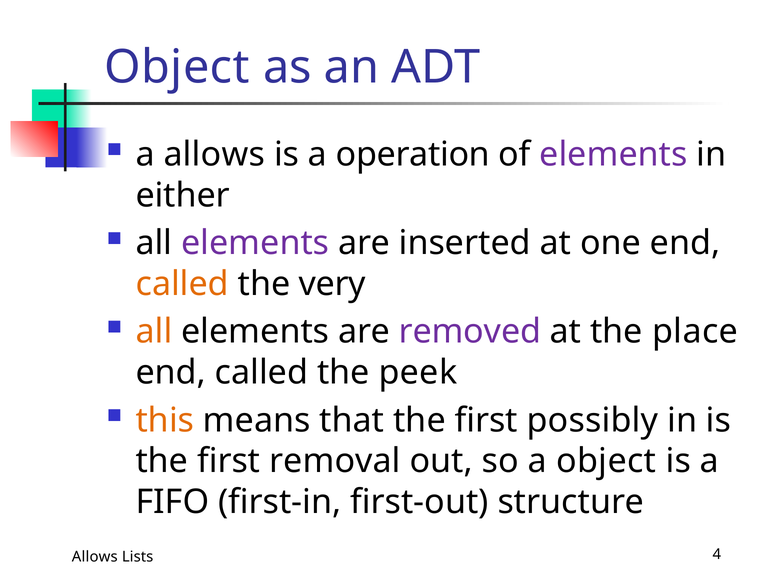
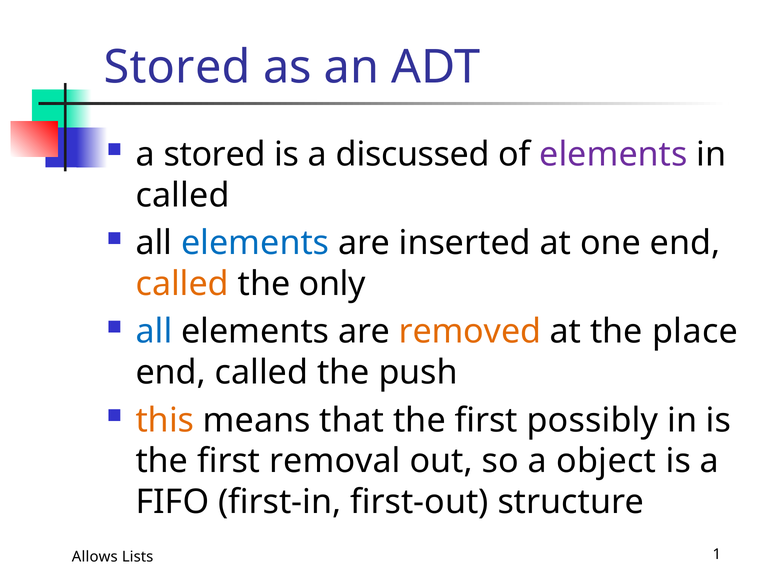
Object: Object -> Stored (177, 67)
a allows: allows -> stored (215, 155)
operation: operation -> discussed (413, 155)
either: either -> called (183, 195)
elements colour: purple -> blue (255, 243)
very: very -> only (332, 284)
all colour: orange -> blue (154, 332)
removed colour: purple -> orange (470, 332)
peek: peek -> push (418, 373)
4: 4 -> 1 (717, 555)
